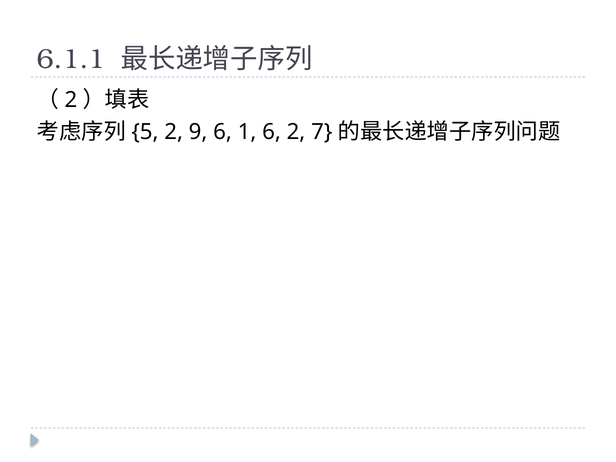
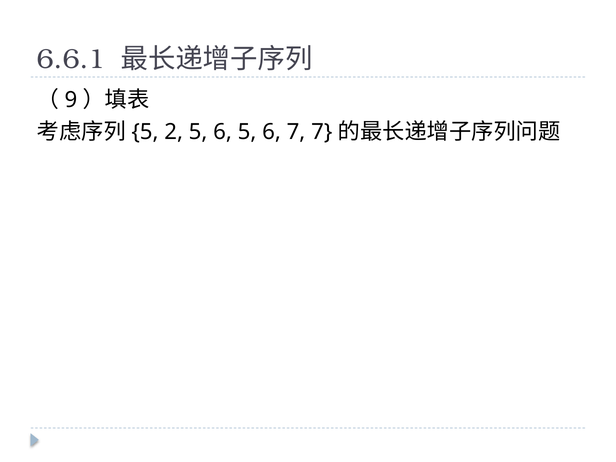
6.1.1: 6.1.1 -> 6.6.1 (71, 59)
2: 2 -> 9 (71, 100)
2 9: 9 -> 5 (198, 132)
6 1: 1 -> 5 (247, 132)
6 2: 2 -> 7 (296, 132)
